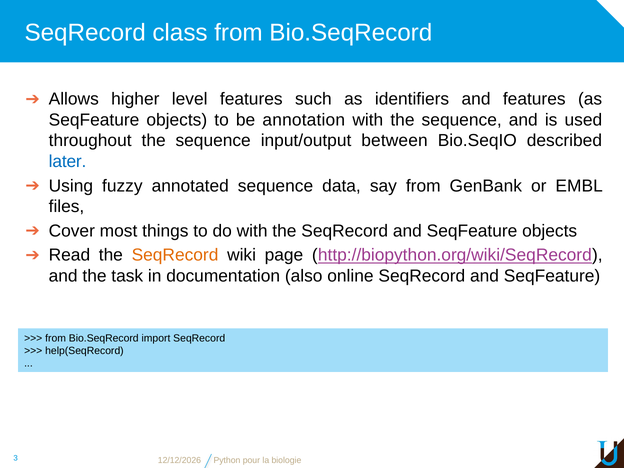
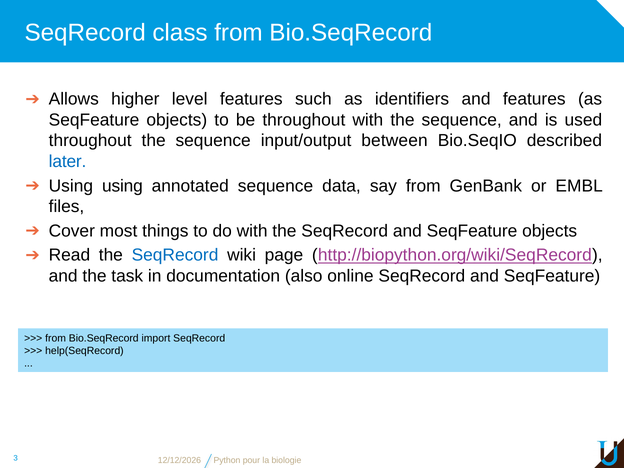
be annotation: annotation -> throughout (304, 120)
Using fuzzy: fuzzy -> using (122, 186)
SeqRecord colour: orange -> blue (175, 255)
